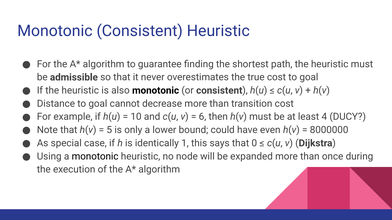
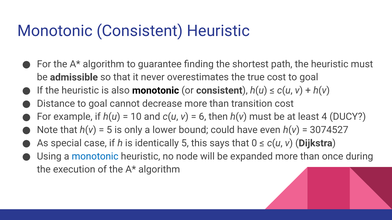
8000000: 8000000 -> 3074527 (329, 130)
identically 1: 1 -> 5 (185, 143)
monotonic colour: black -> blue (95, 157)
